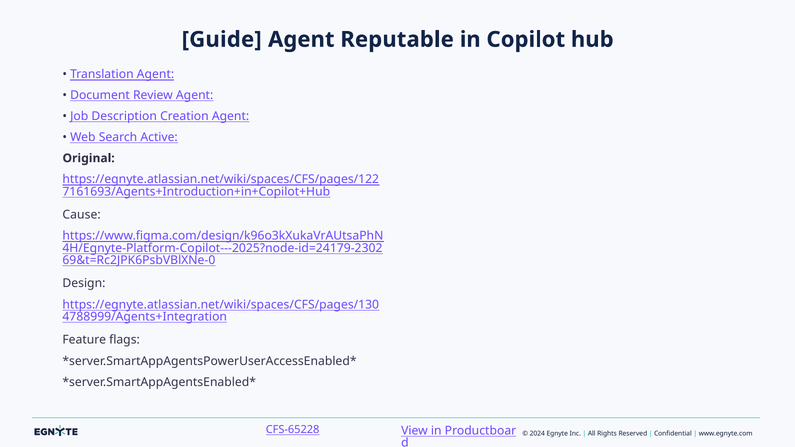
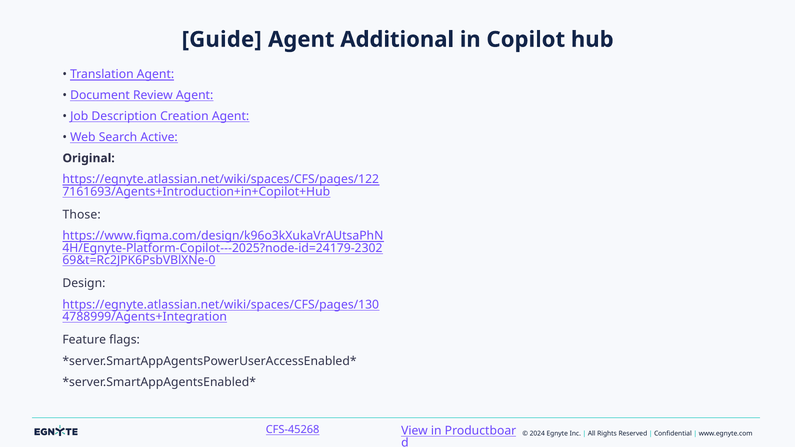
Reputable: Reputable -> Additional (397, 40)
Cause: Cause -> Those (82, 215)
CFS-65228: CFS-65228 -> CFS-45268 (293, 430)
